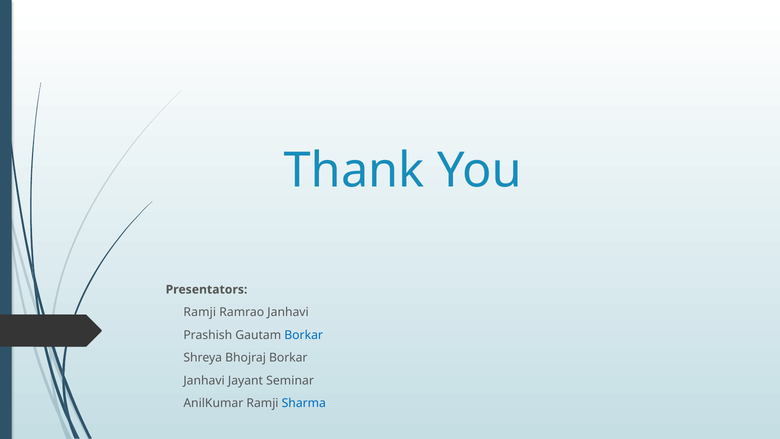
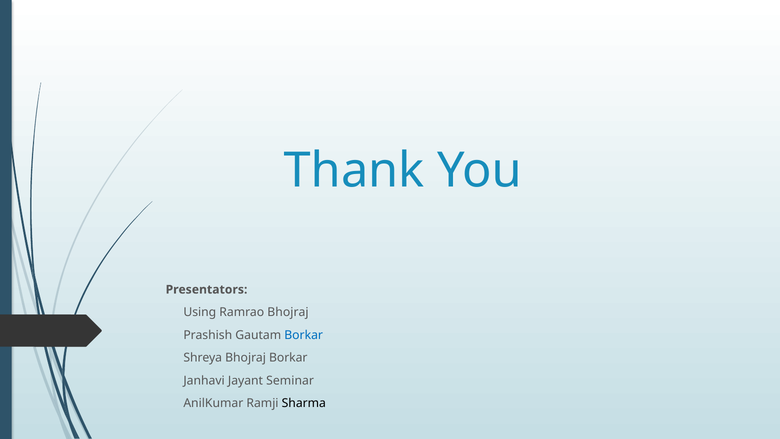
Ramji: Ramji -> Using (200, 312)
Ramrao Janhavi: Janhavi -> Bhojraj (288, 312)
Sharma colour: blue -> black (304, 403)
